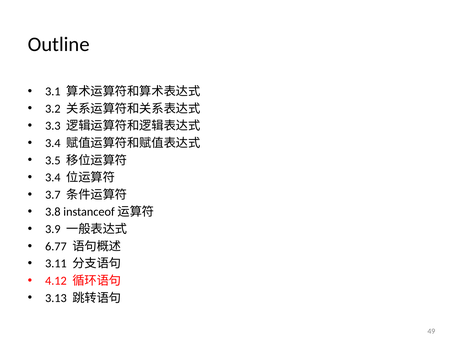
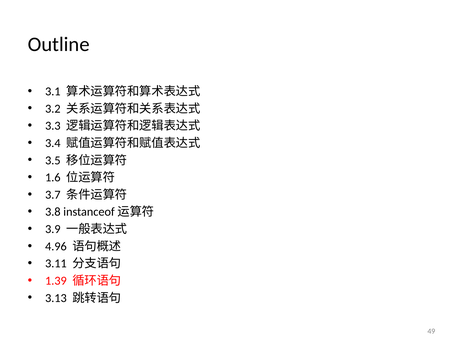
3.4: 3.4 -> 1.6 (53, 178)
6.77: 6.77 -> 4.96 (56, 247)
4.12: 4.12 -> 1.39 (56, 281)
